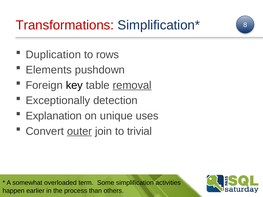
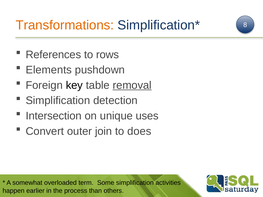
Transformations colour: red -> orange (65, 25)
Duplication: Duplication -> References (53, 55)
Exceptionally: Exceptionally -> Simplification (58, 101)
Explanation: Explanation -> Intersection (54, 116)
outer underline: present -> none (80, 131)
trivial: trivial -> does (139, 131)
